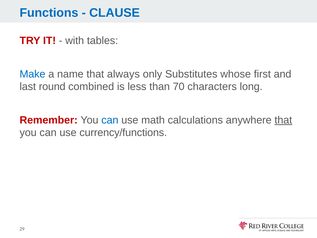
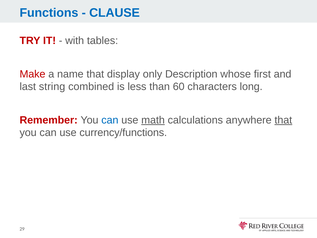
Make colour: blue -> red (32, 74)
always: always -> display (123, 74)
Substitutes: Substitutes -> Description (191, 74)
round: round -> string (52, 87)
70: 70 -> 60 (179, 87)
math underline: none -> present (153, 120)
